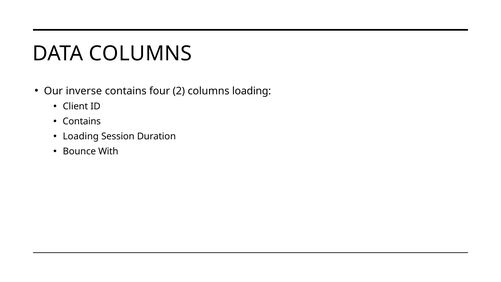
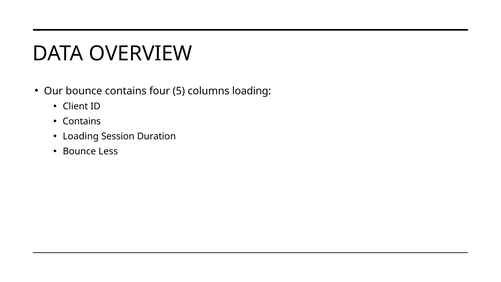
DATA COLUMNS: COLUMNS -> OVERVIEW (141, 53)
Our inverse: inverse -> bounce (84, 91)
2: 2 -> 5 (179, 91)
With: With -> Less (108, 151)
